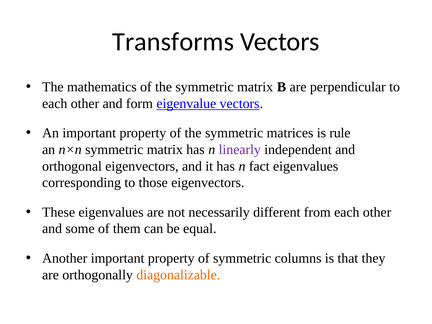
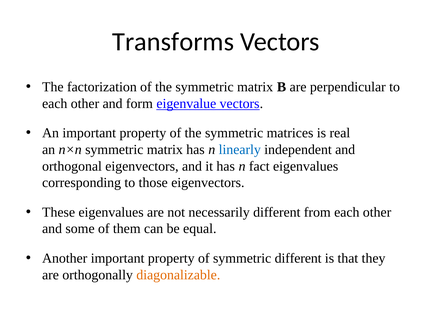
mathematics: mathematics -> factorization (102, 87)
rule: rule -> real (340, 133)
linearly colour: purple -> blue (240, 150)
symmetric columns: columns -> different (298, 258)
